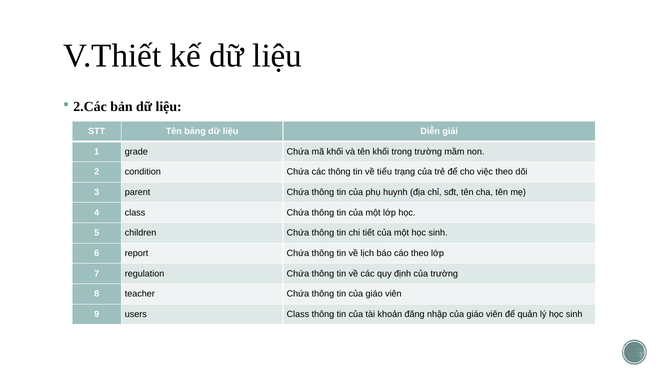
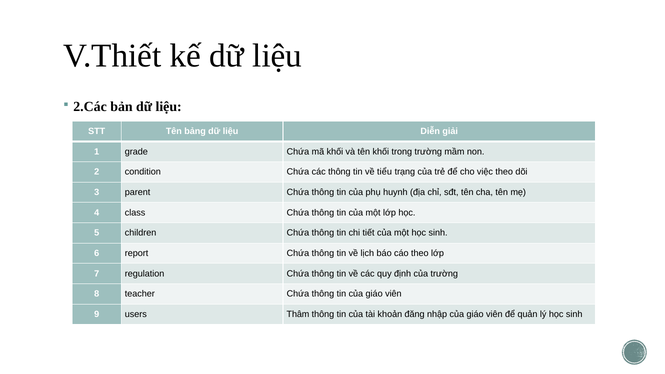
users Class: Class -> Thâm (298, 314)
